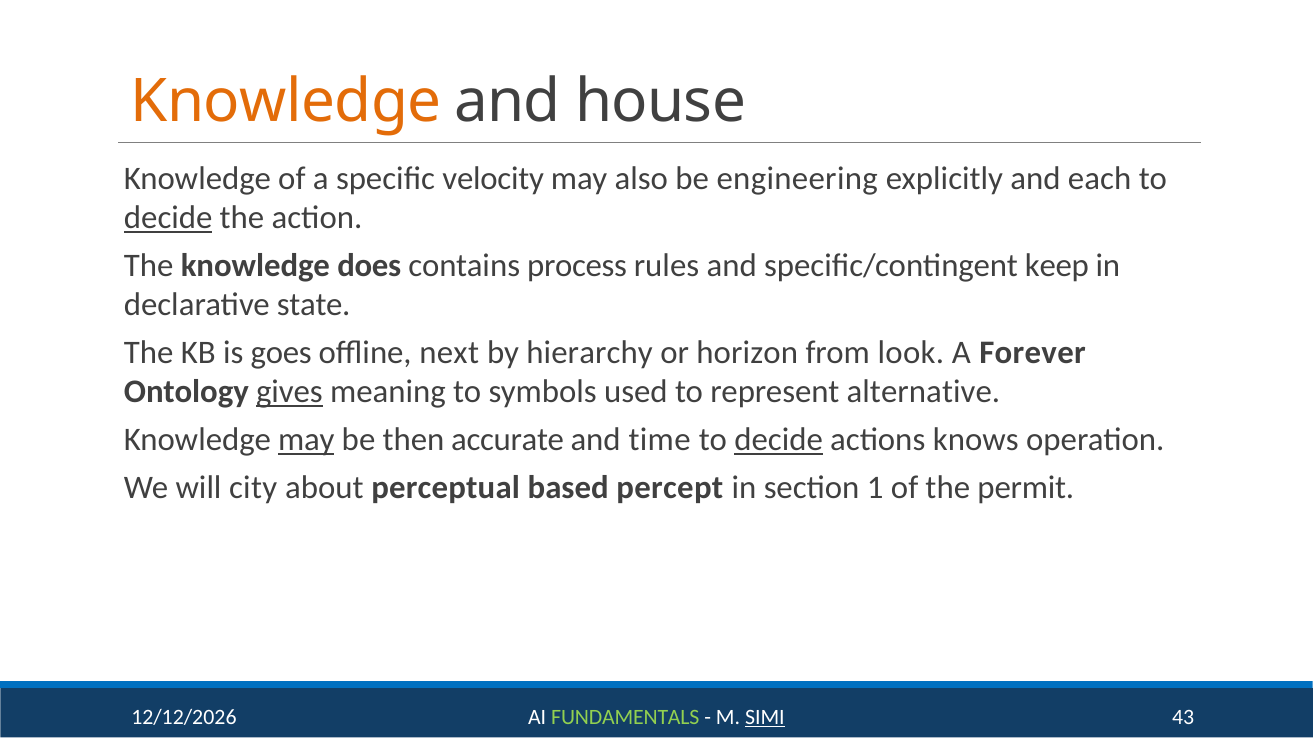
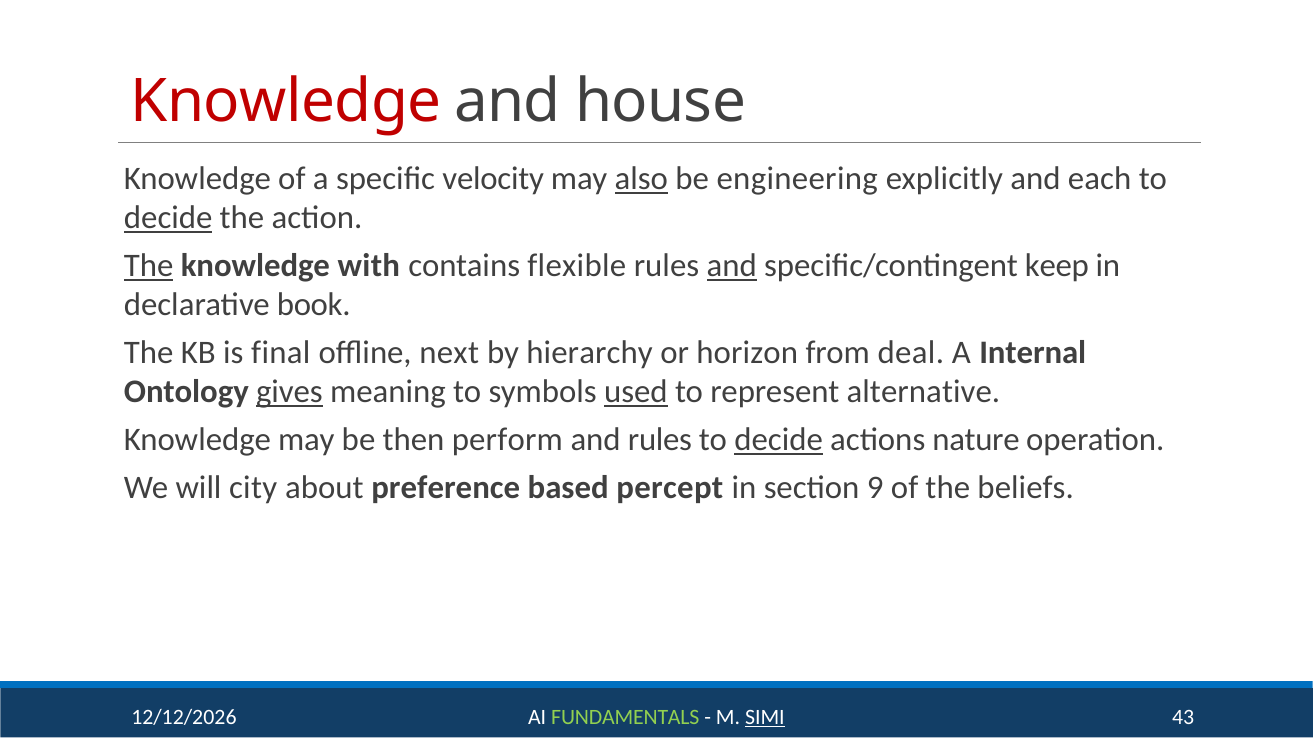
Knowledge colour: orange -> red (286, 101)
also underline: none -> present (641, 178)
The underline: none -> present (149, 265)
does: does -> with (369, 265)
process: process -> flexible (577, 265)
and underline: none -> present (732, 265)
state: state -> book (314, 305)
goes: goes -> final (281, 352)
look: look -> deal (911, 352)
Forever: Forever -> Internal (1033, 352)
used underline: none -> present (636, 392)
may underline: present -> none (306, 439)
accurate: accurate -> perform (507, 439)
and time: time -> rules (660, 439)
knows: knows -> nature (976, 439)
perceptual: perceptual -> preference (446, 487)
1: 1 -> 9 (875, 487)
permit: permit -> beliefs (1026, 487)
